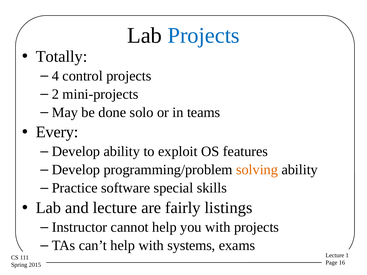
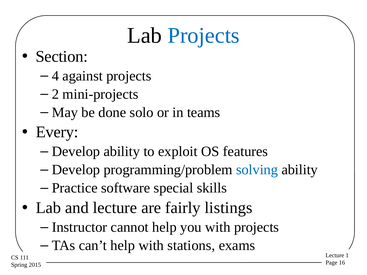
Totally: Totally -> Section (62, 56)
control: control -> against (83, 76)
solving colour: orange -> blue (257, 170)
systems: systems -> stations (191, 246)
